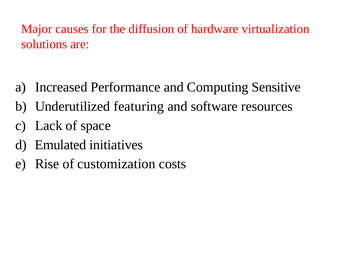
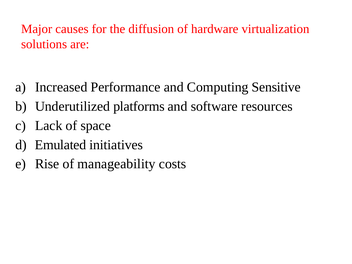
featuring: featuring -> platforms (139, 106)
customization: customization -> manageability (117, 164)
